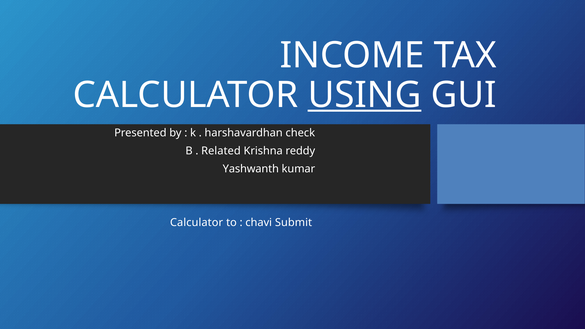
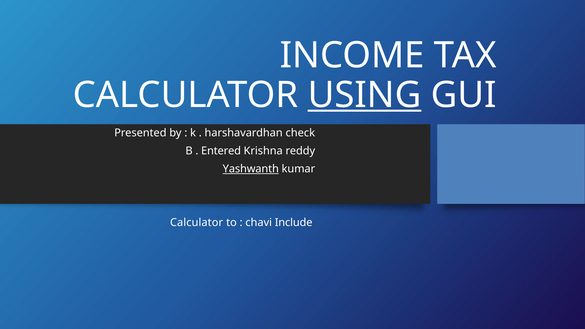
Related: Related -> Entered (221, 151)
Yashwanth underline: none -> present (251, 169)
Submit: Submit -> Include (294, 223)
